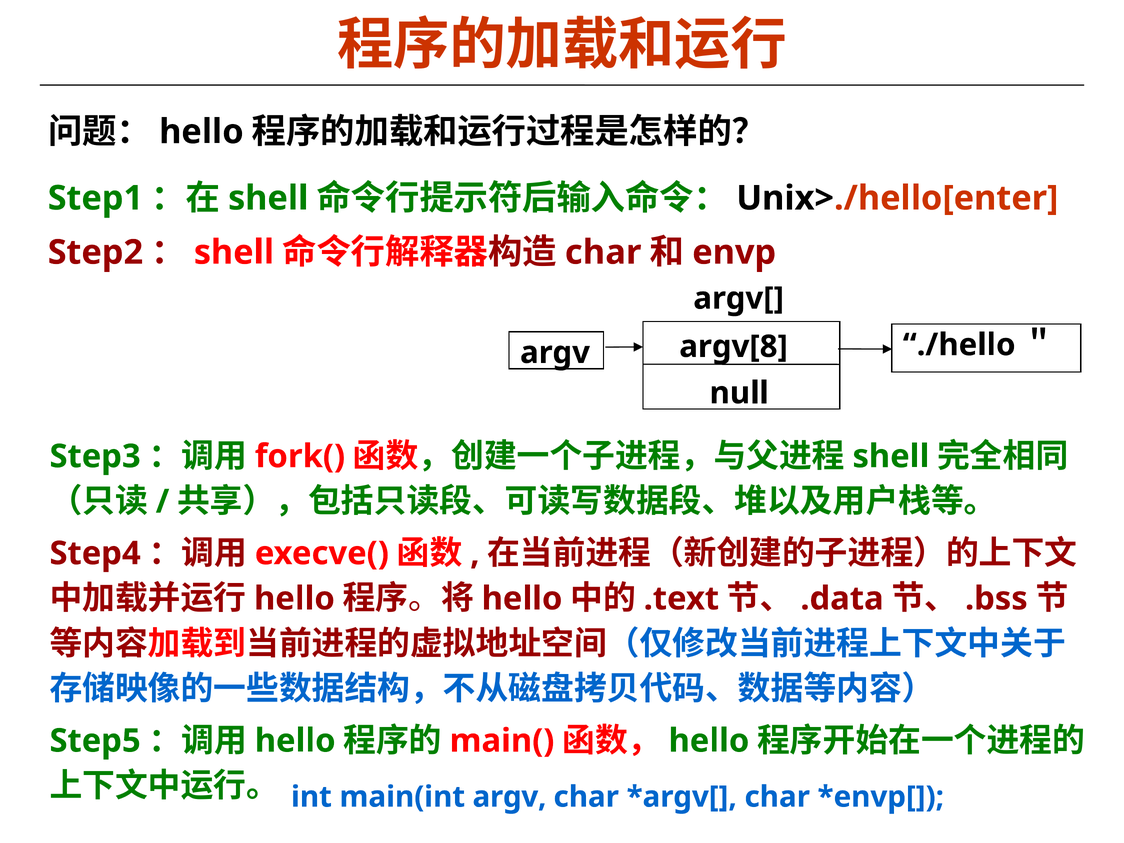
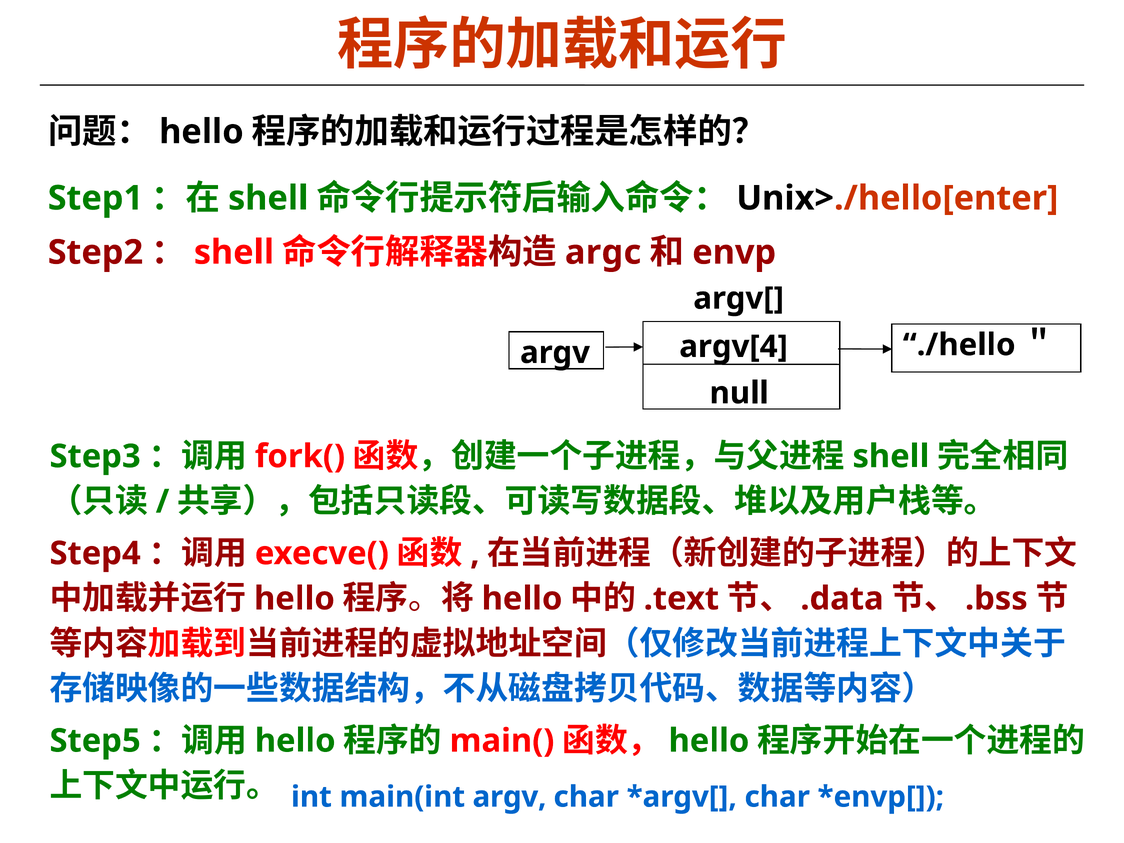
char: char -> argc (603, 252)
argv[8: argv[8 -> argv[4 (734, 347)
